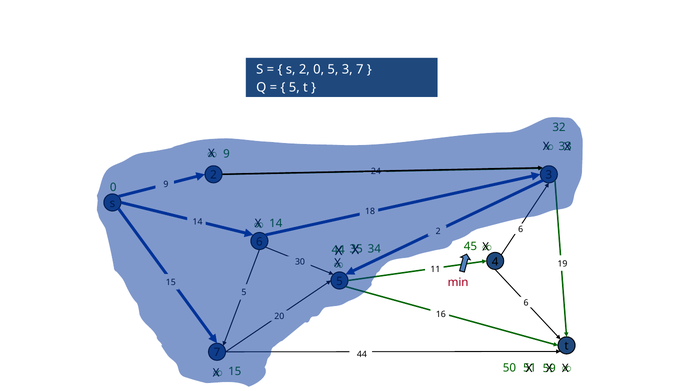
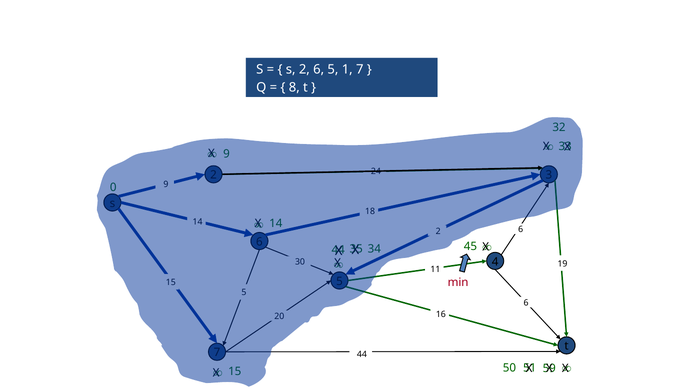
s 2 0: 0 -> 6 (319, 69)
5 3: 3 -> 1 (347, 69)
5: 5 -> 8 (294, 87)
